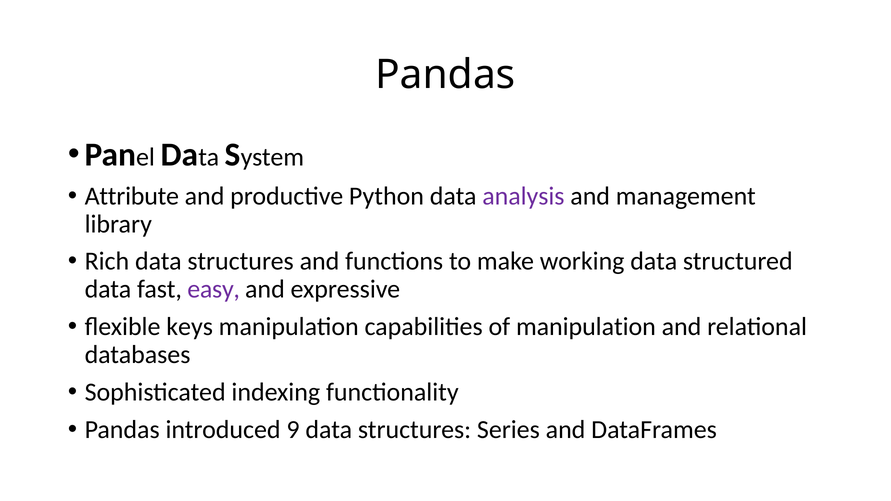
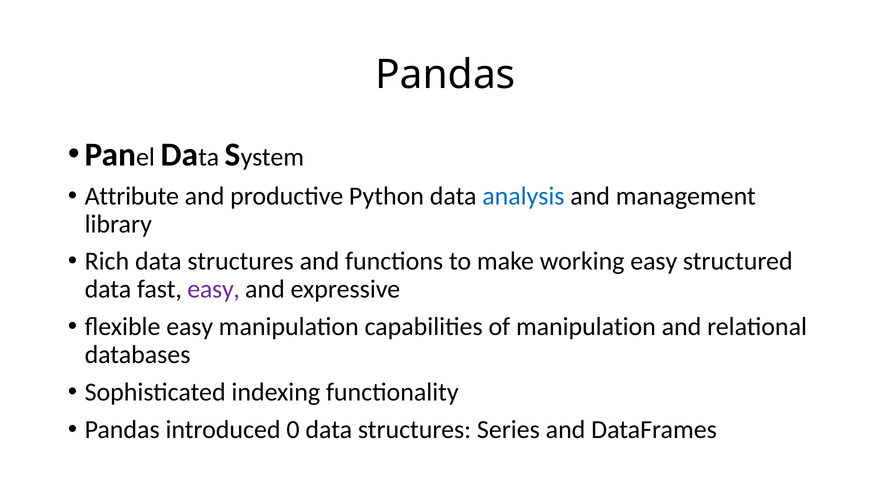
analysis colour: purple -> blue (523, 196)
working data: data -> easy (654, 261)
flexible keys: keys -> easy (190, 327)
9: 9 -> 0 (293, 430)
